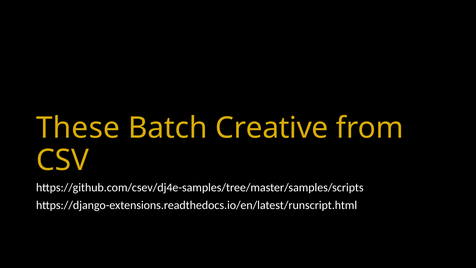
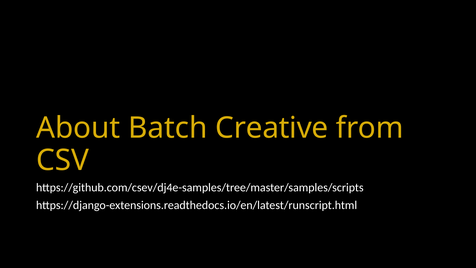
These: These -> About (78, 128)
